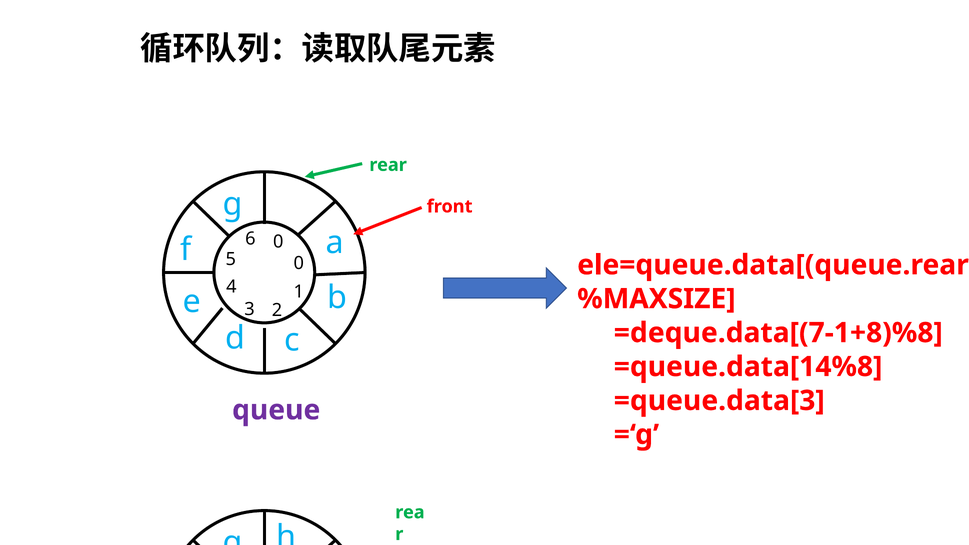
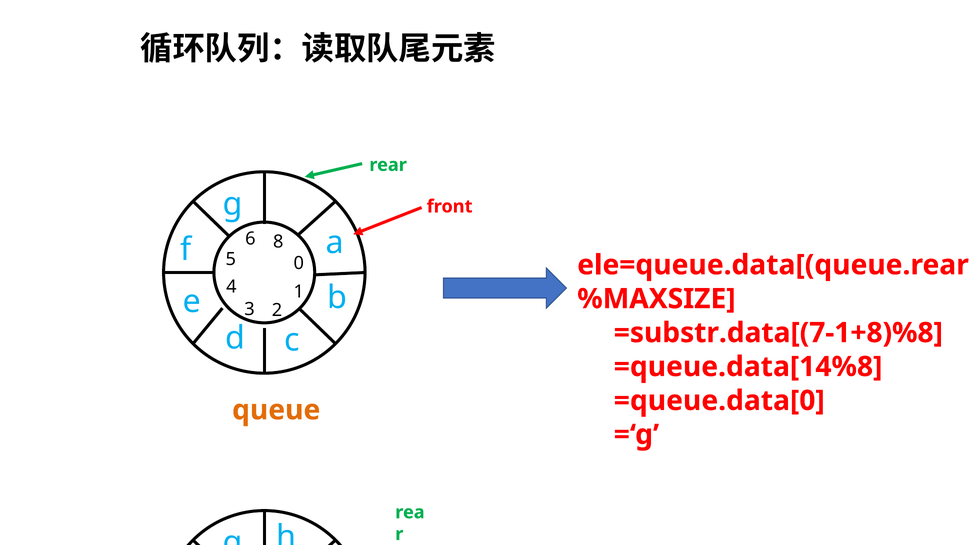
6 0: 0 -> 8 (278, 242)
=deque.data[(7-1+8)%8: =deque.data[(7-1+8)%8 -> =substr.data[(7-1+8)%8 (778, 333)
=queue.data[3: =queue.data[3 -> =queue.data[0 (719, 401)
queue colour: purple -> orange (276, 410)
